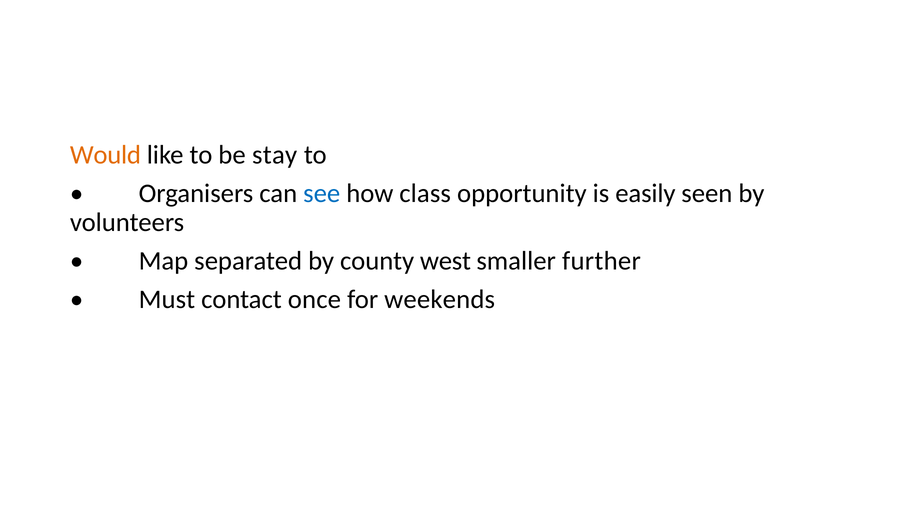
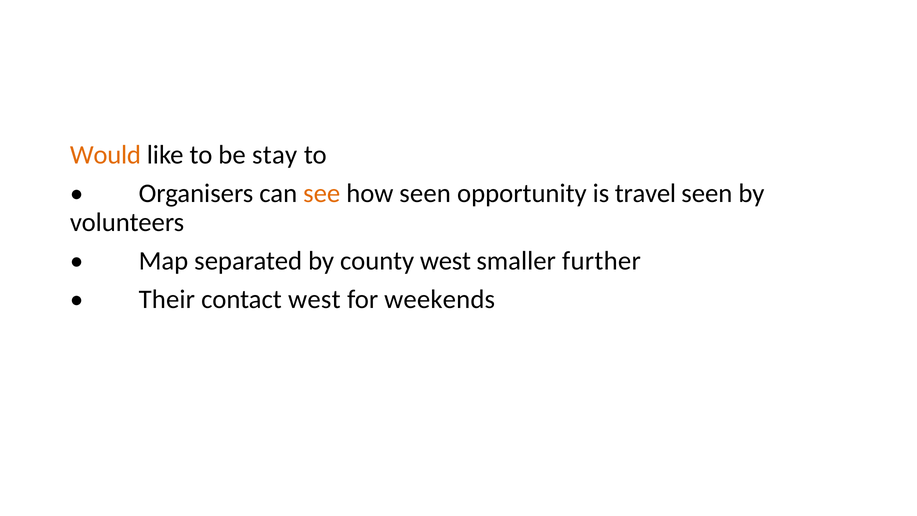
see colour: blue -> orange (322, 193)
how class: class -> seen (425, 193)
easily: easily -> travel (645, 193)
Must: Must -> Their (167, 299)
contact once: once -> west (314, 299)
